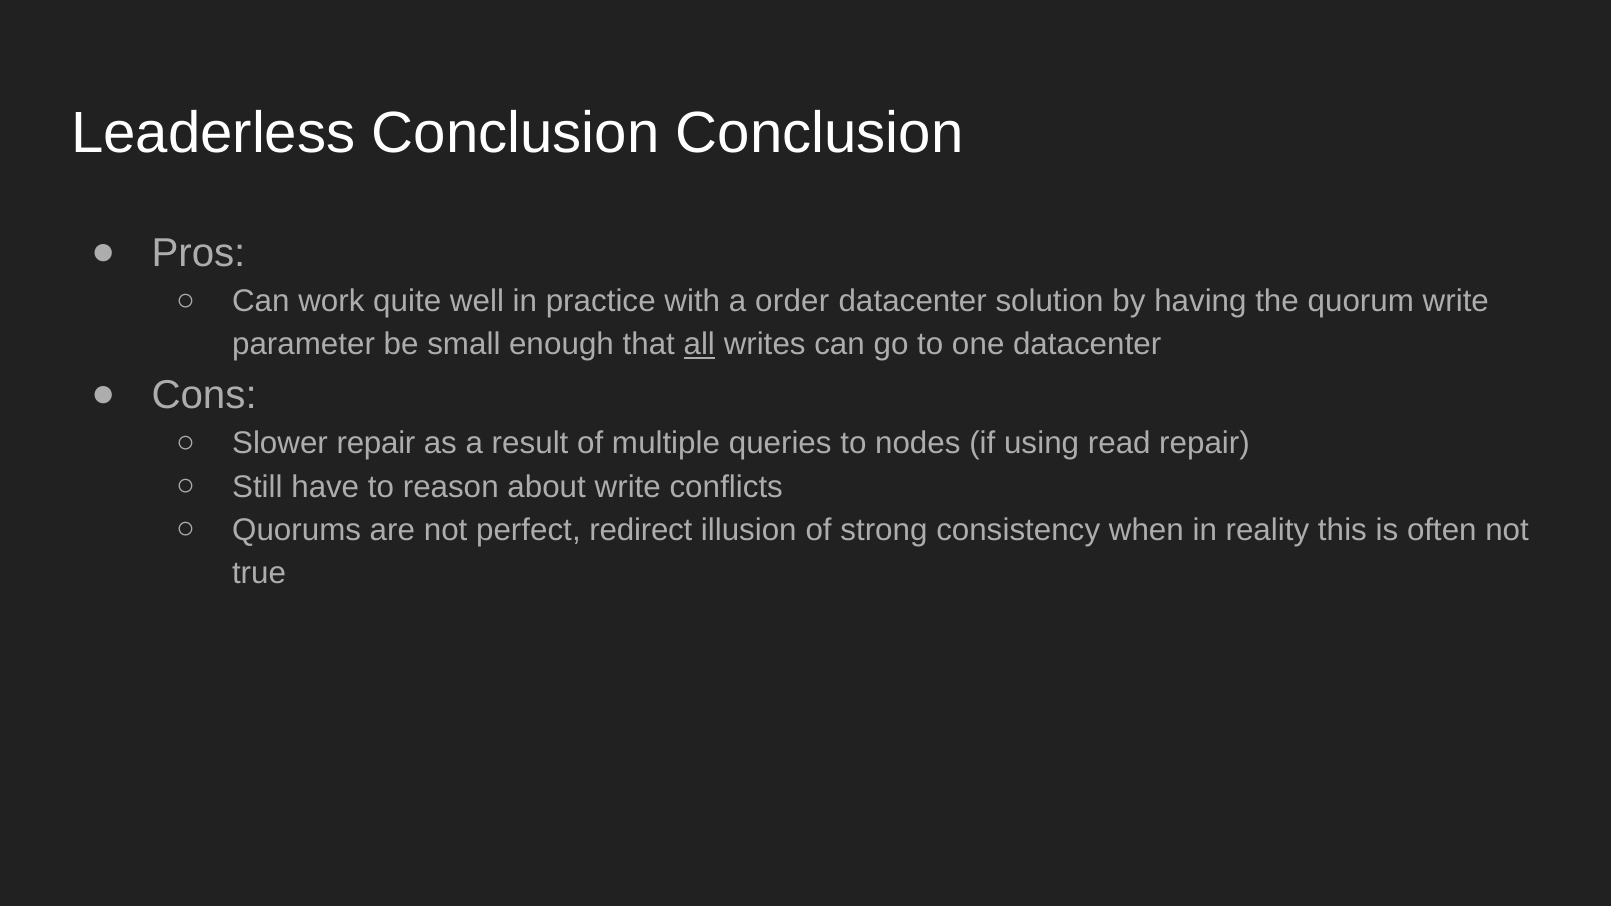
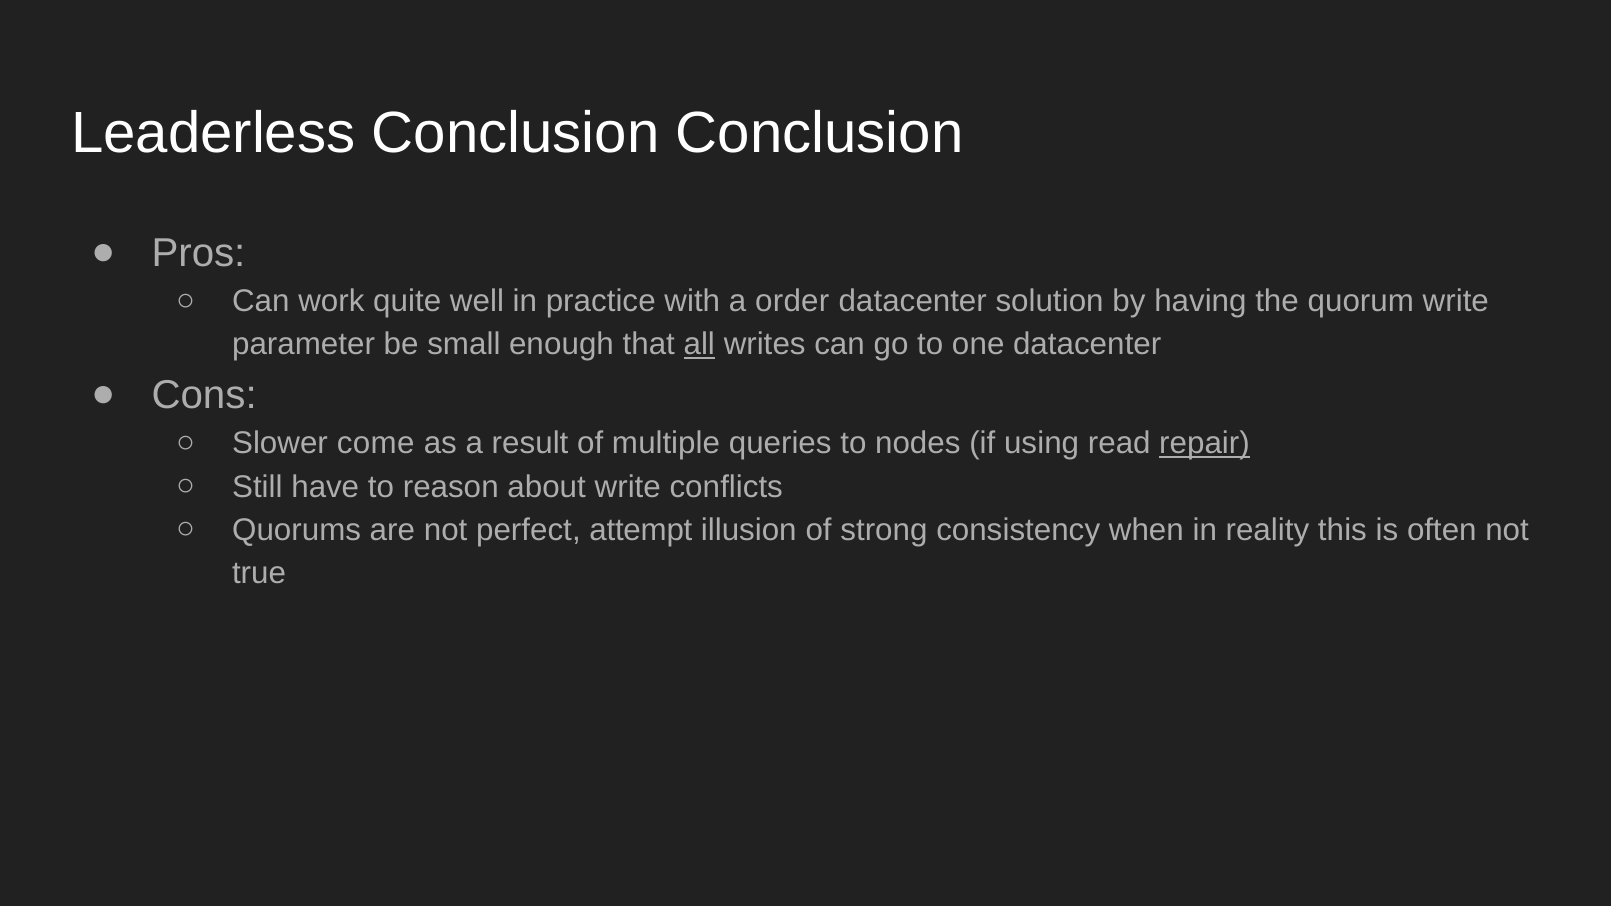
Slower repair: repair -> come (376, 444)
repair underline: none -> present (1205, 444)
redirect: redirect -> attempt (641, 530)
